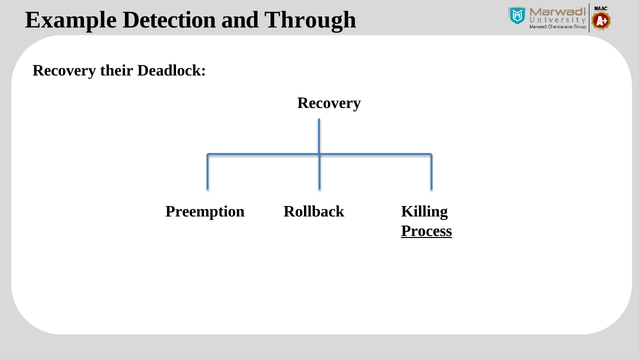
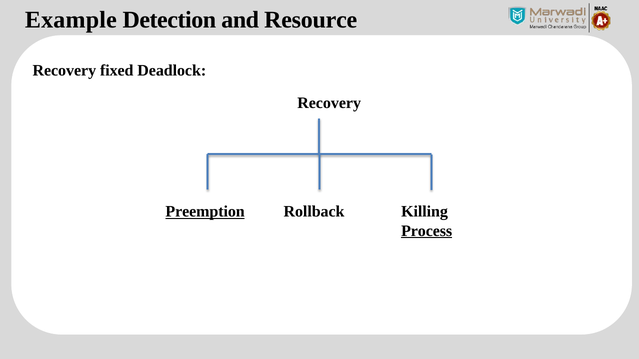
Through: Through -> Resource (311, 20)
their: their -> fixed (117, 70)
Preemption underline: none -> present (205, 212)
